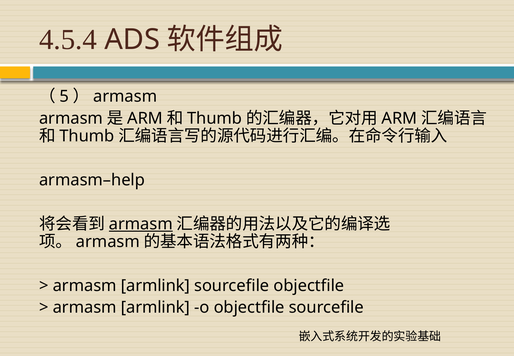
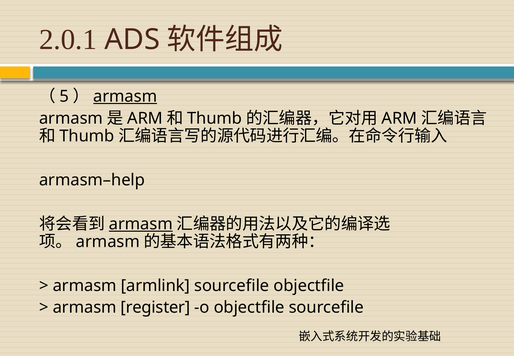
4.5.4: 4.5.4 -> 2.0.1 (68, 40)
armasm underline: none -> present (125, 96)
armlink: armlink -> register (155, 307)
